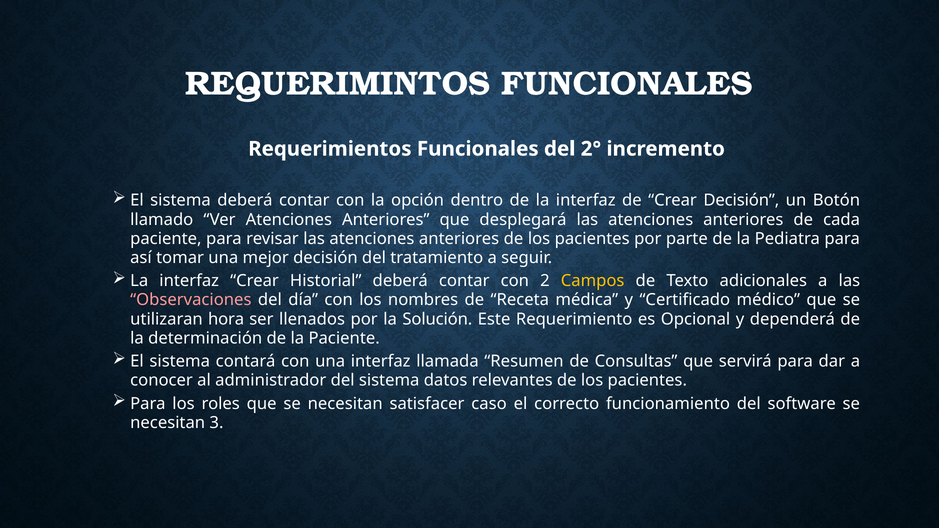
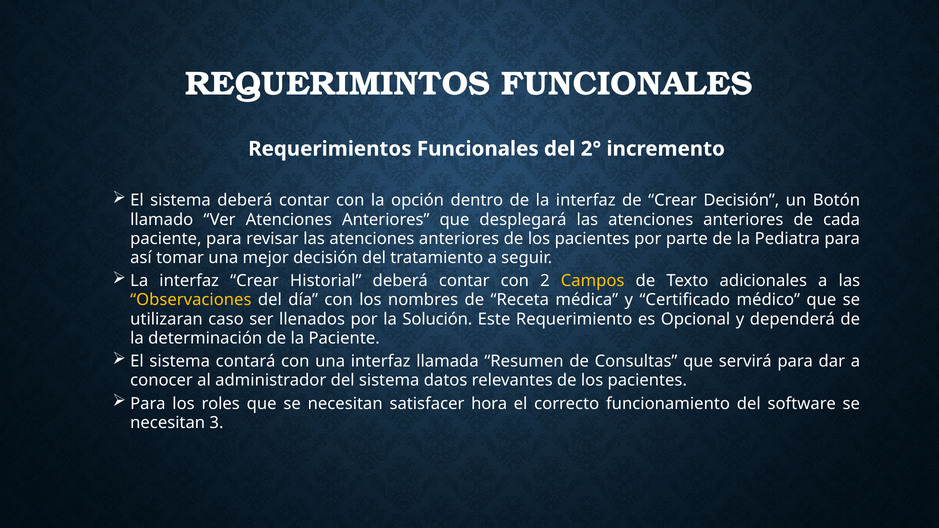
Observaciones colour: pink -> yellow (191, 300)
hora: hora -> caso (226, 319)
caso: caso -> hora (489, 404)
